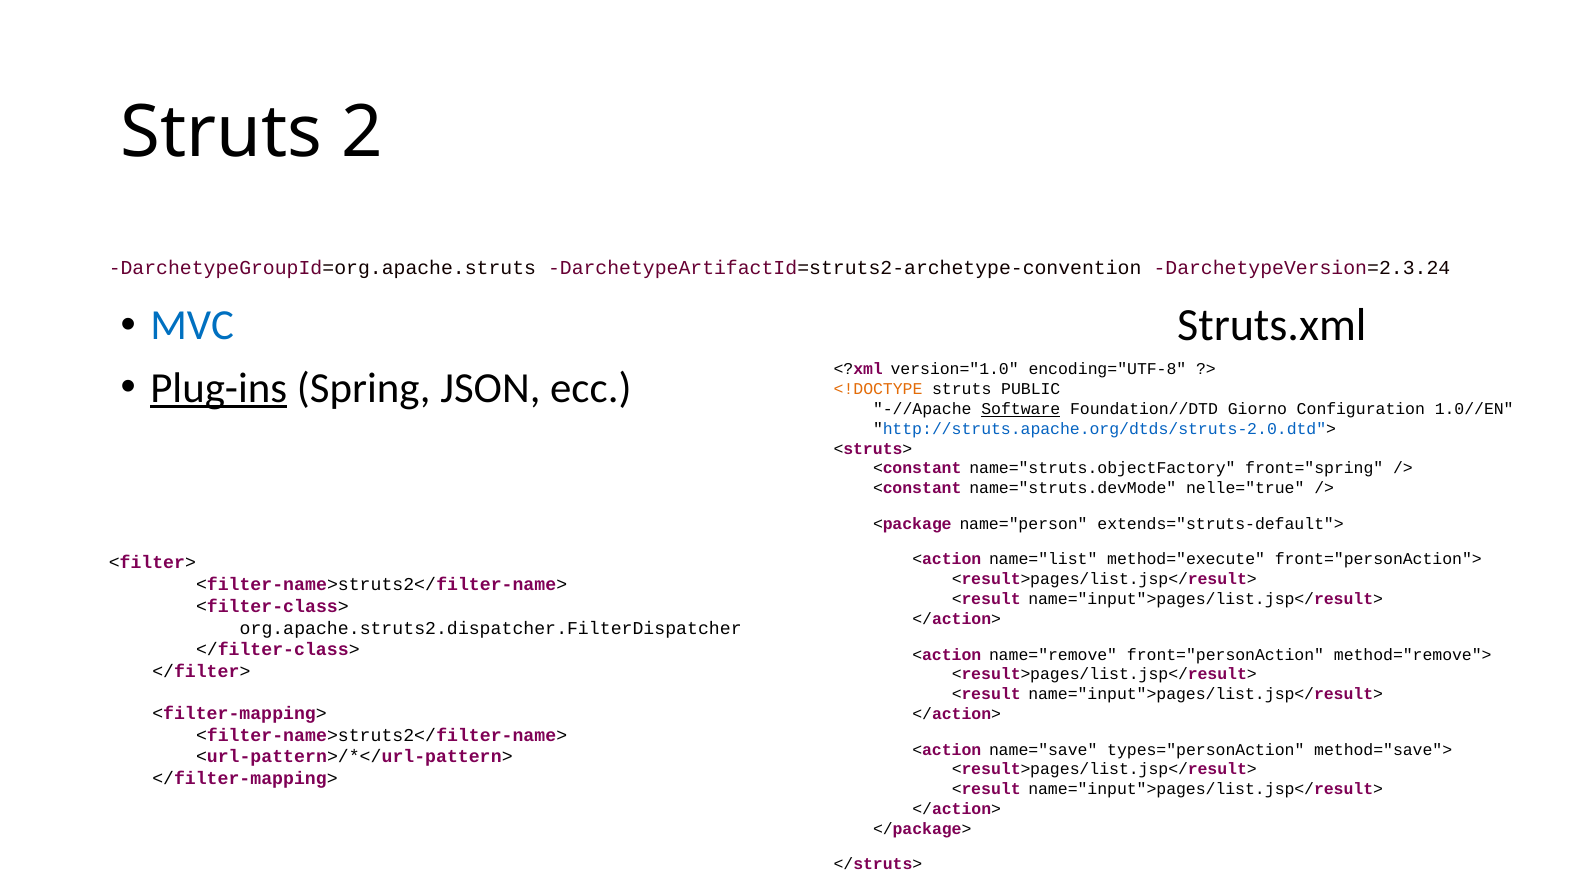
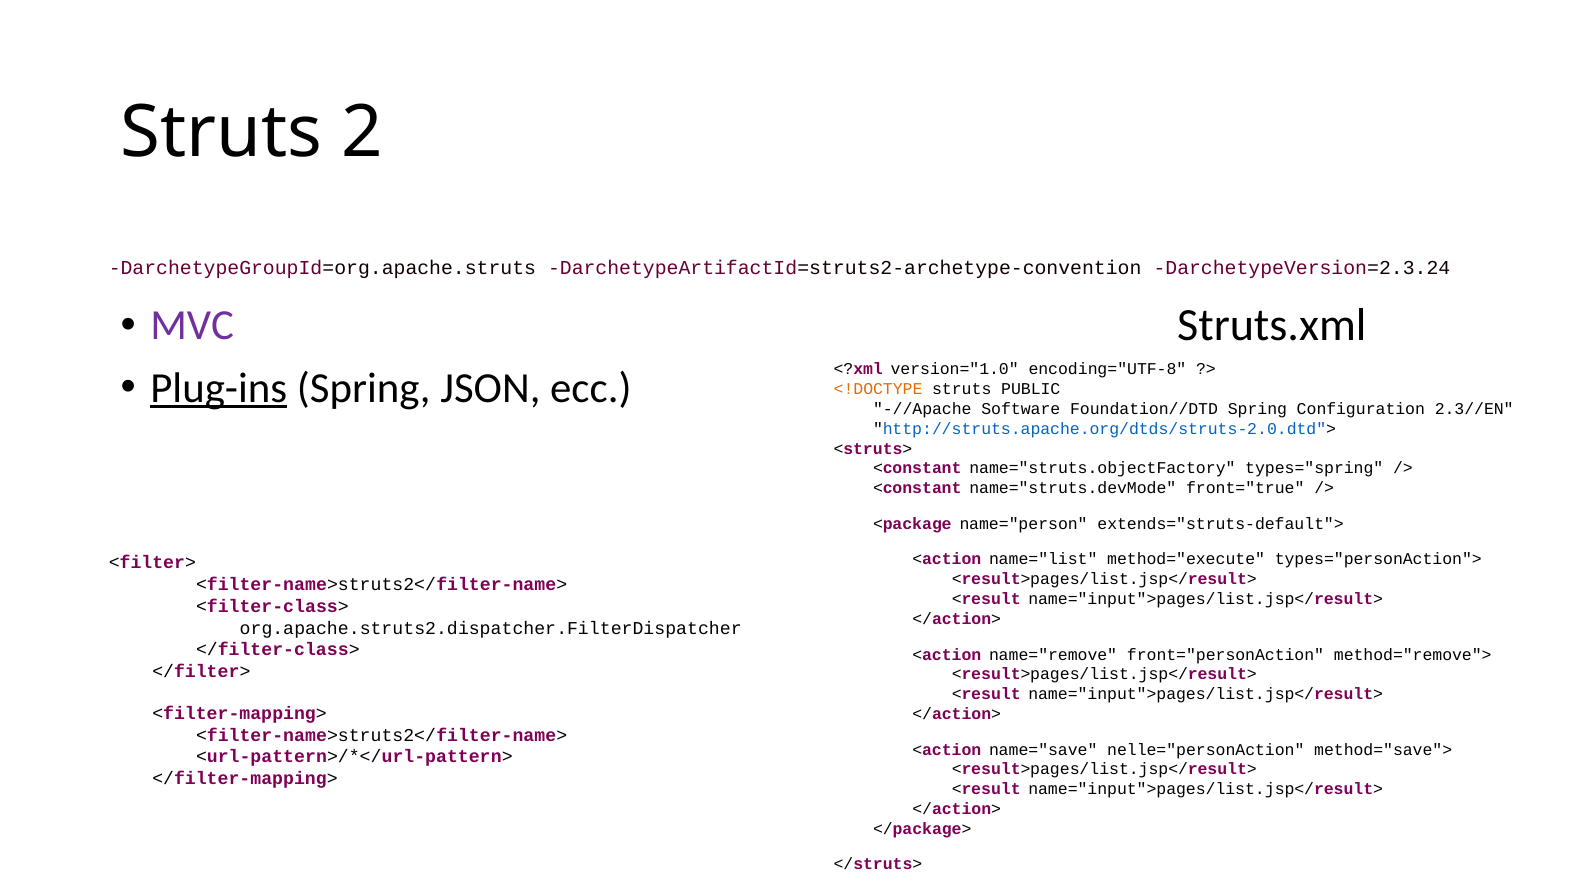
MVC colour: blue -> purple (192, 326)
Software underline: present -> none (1021, 409)
Foundation//DTD Giorno: Giorno -> Spring (1257, 409)
1.0//EN: 1.0//EN -> 2.3//EN (1474, 409)
front="spring: front="spring -> types="spring (1314, 469)
nelle="true: nelle="true -> front="true (1245, 489)
front="personAction">: front="personAction"> -> types="personAction"> (1378, 560)
types="personAction: types="personAction -> nelle="personAction (1206, 750)
